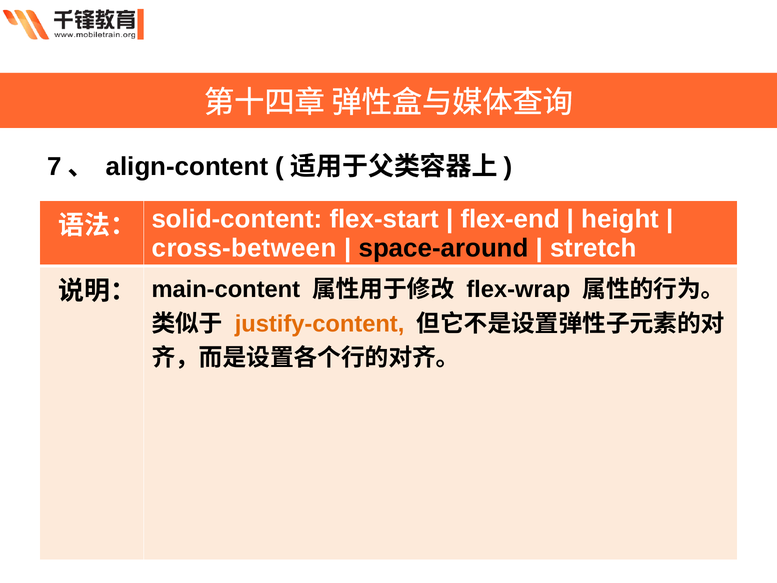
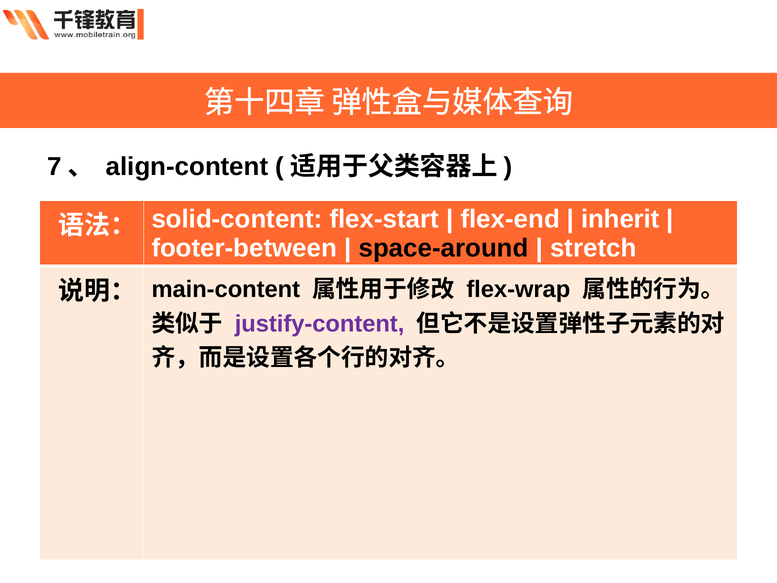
height: height -> inherit (620, 219)
cross-between: cross-between -> footer-between (244, 248)
justify-content colour: orange -> purple (320, 324)
